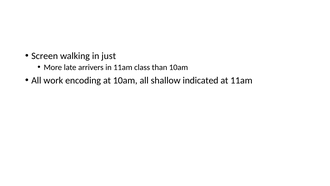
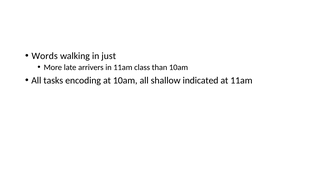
Screen: Screen -> Words (45, 56)
work: work -> tasks (53, 80)
